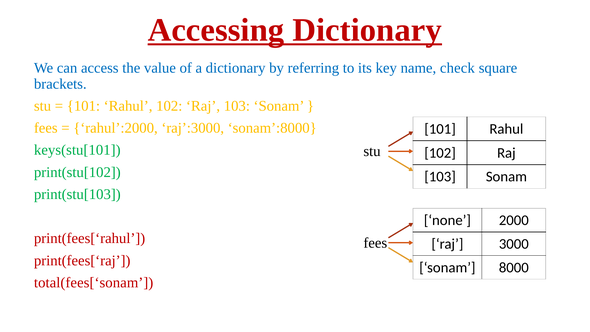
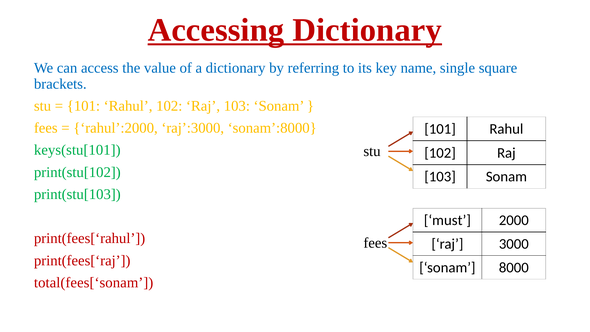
check: check -> single (457, 68)
none: none -> must (447, 220)
